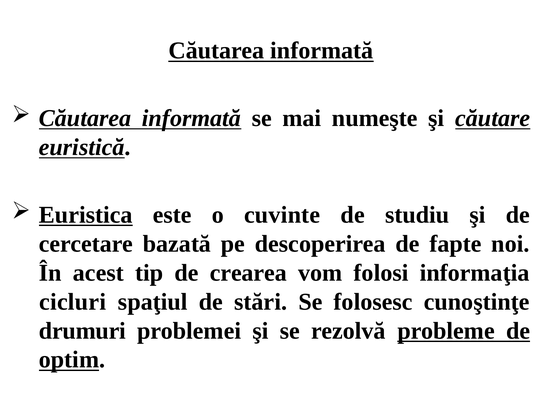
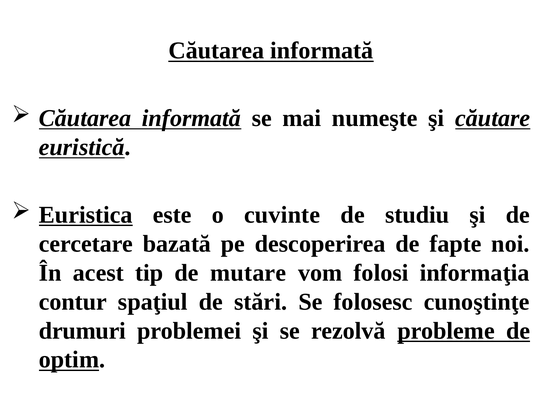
crearea: crearea -> mutare (248, 272)
cicluri: cicluri -> contur (73, 301)
